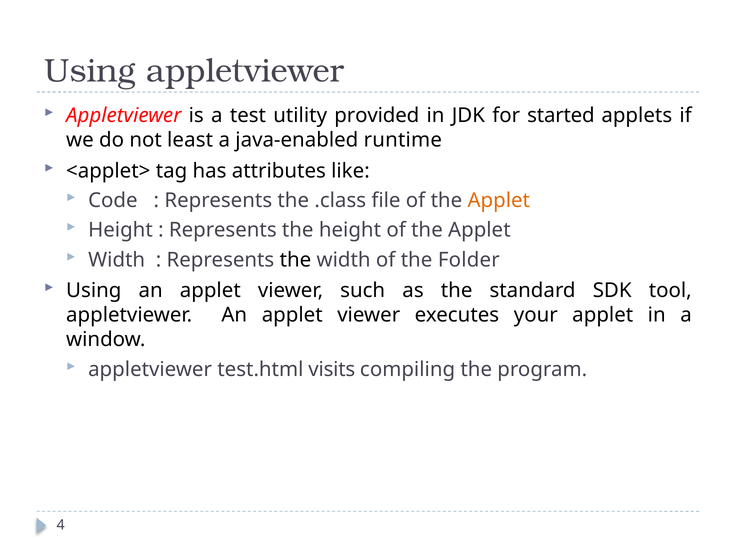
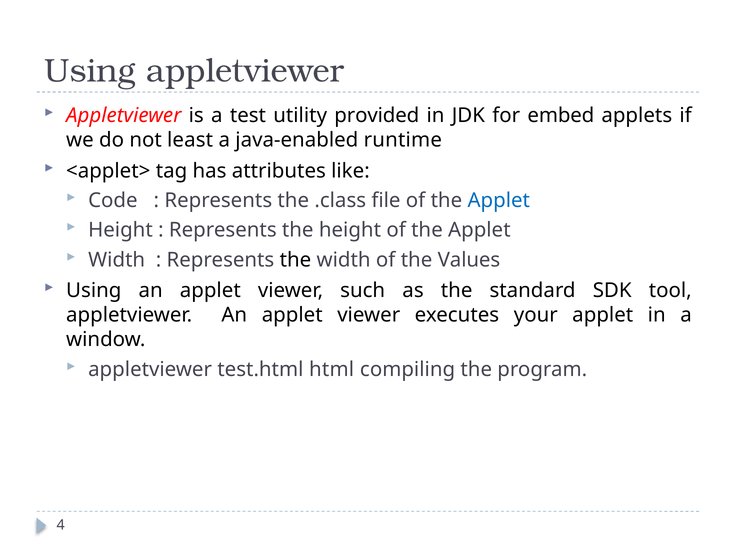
started: started -> embed (561, 116)
Applet colour: orange -> blue (499, 200)
Folder: Folder -> Values (469, 260)
visits: visits -> html (332, 369)
